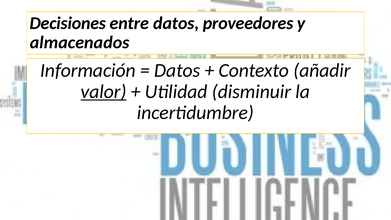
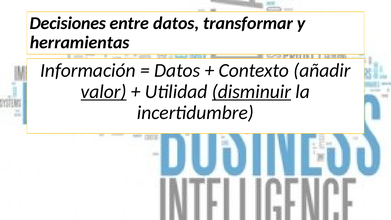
proveedores: proveedores -> transformar (248, 23)
almacenados: almacenados -> herramientas (80, 43)
disminuir underline: none -> present (251, 92)
